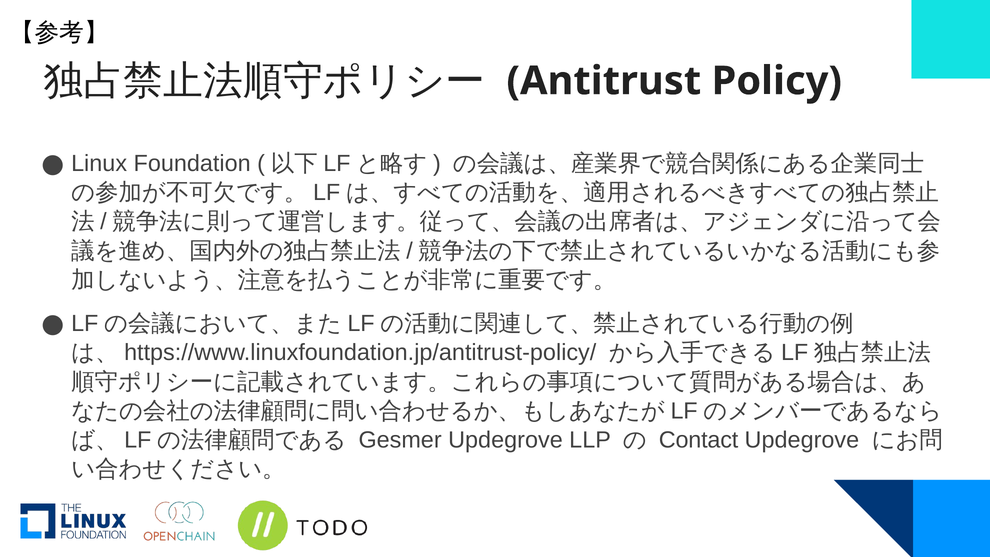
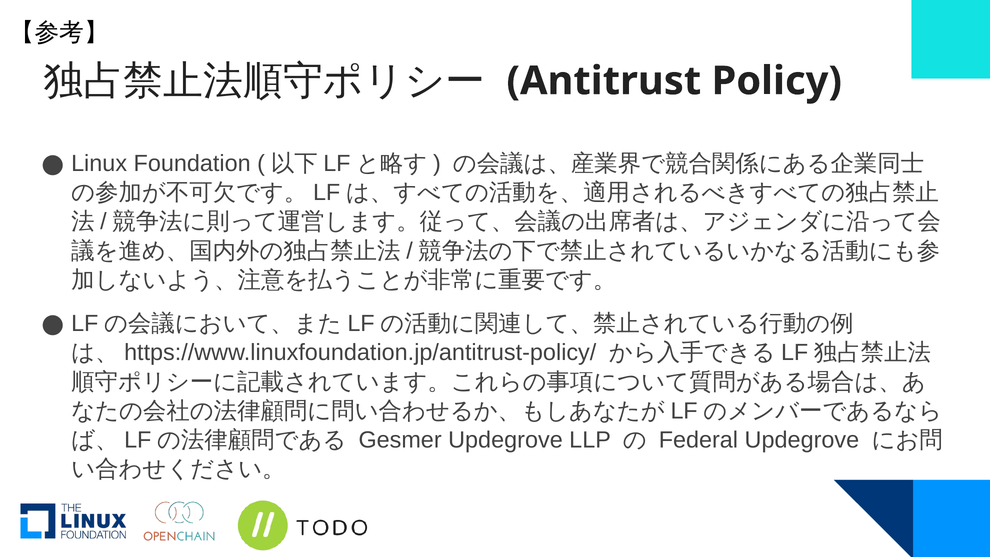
Contact: Contact -> Federal (698, 440)
